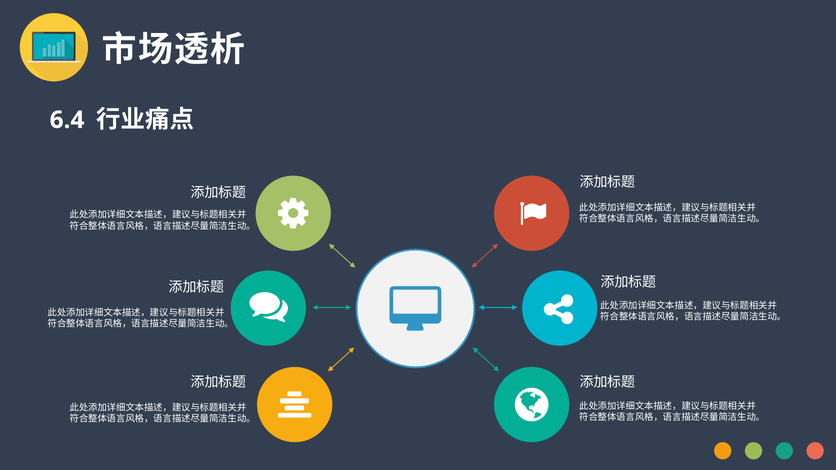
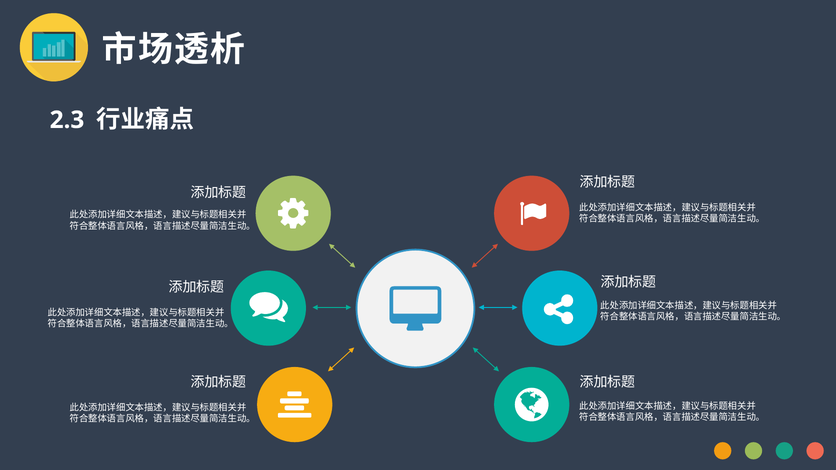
6.4: 6.4 -> 2.3 (67, 120)
